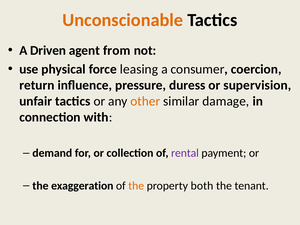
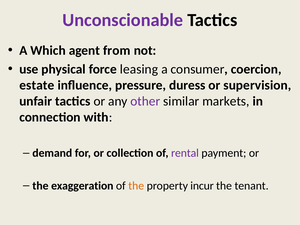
Unconscionable colour: orange -> purple (123, 20)
Driven: Driven -> Which (48, 50)
return: return -> estate (37, 85)
other colour: orange -> purple (145, 101)
damage: damage -> markets (226, 101)
both: both -> incur (202, 186)
